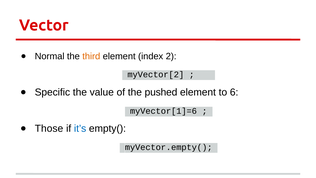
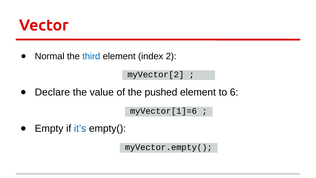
third colour: orange -> blue (91, 56)
Specific: Specific -> Declare (52, 92)
Those: Those -> Empty (49, 128)
